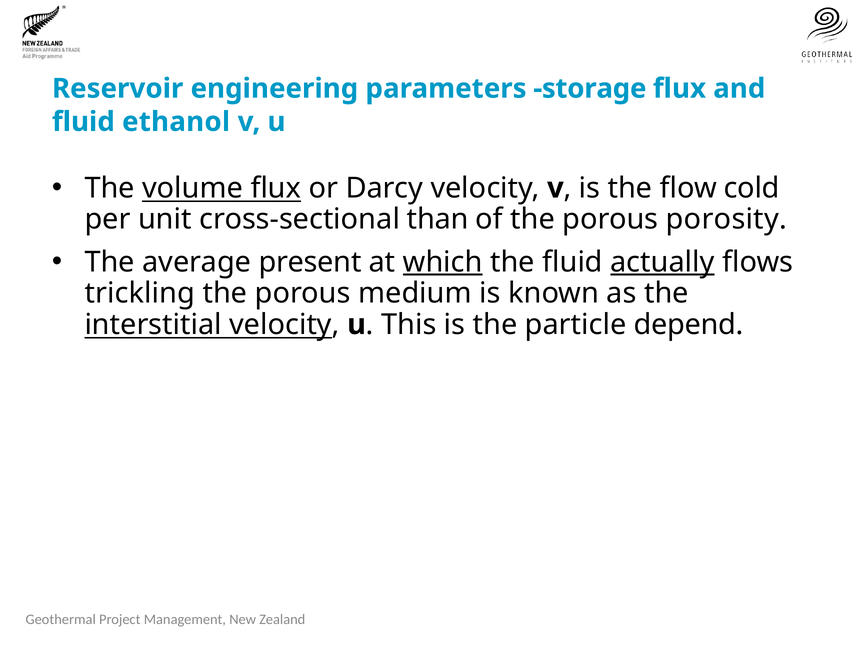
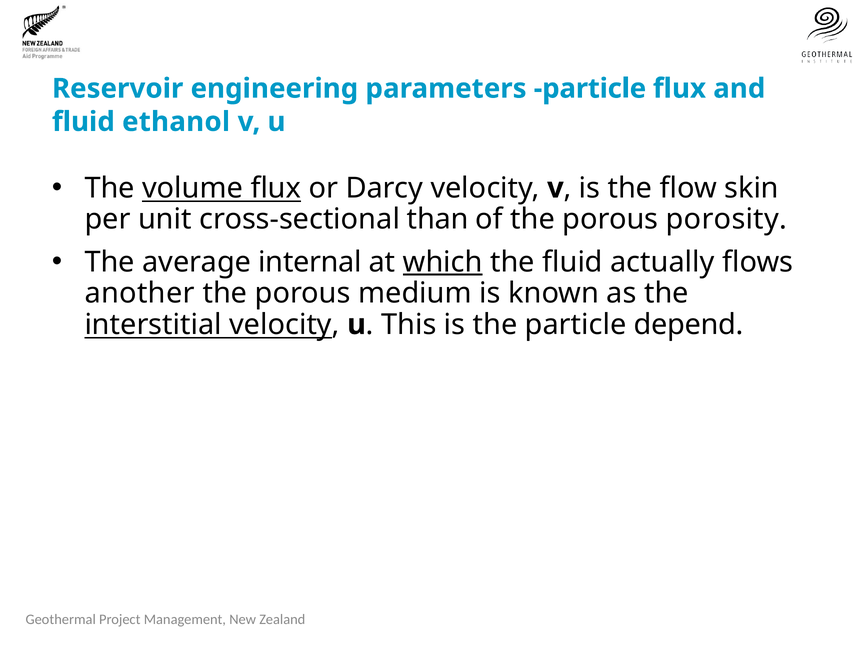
parameters storage: storage -> particle (590, 89)
cold: cold -> skin (752, 188)
present: present -> internal (310, 262)
actually underline: present -> none (662, 262)
trickling: trickling -> another (140, 293)
